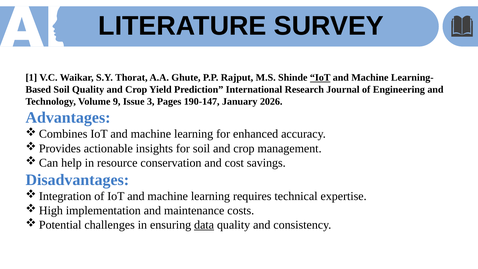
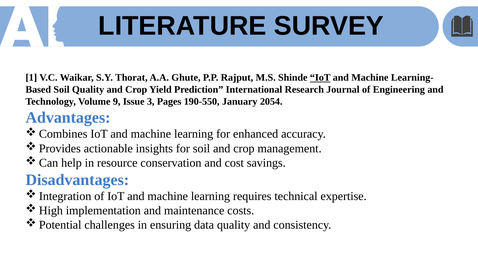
190-147: 190-147 -> 190-550 (202, 102)
2026: 2026 -> 2054 (271, 102)
data underline: present -> none (204, 225)
